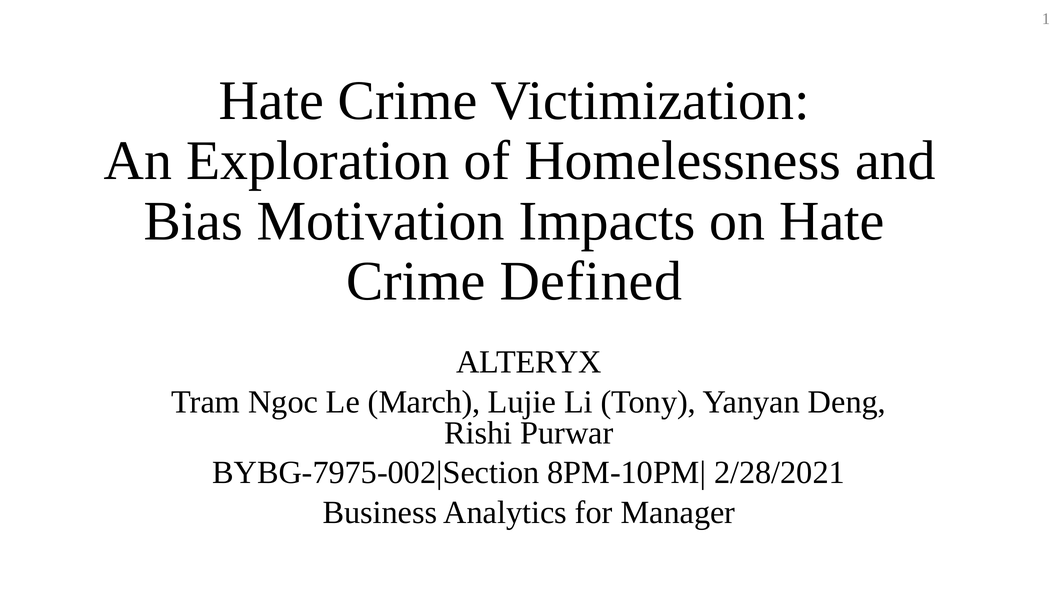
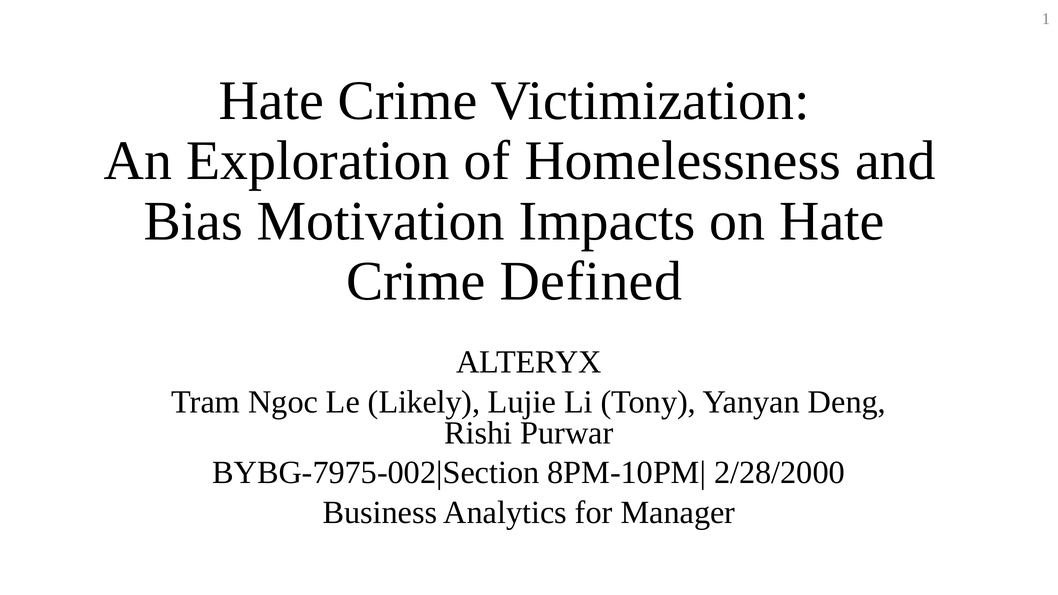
March: March -> Likely (424, 402)
2/28/2021: 2/28/2021 -> 2/28/2000 (779, 473)
